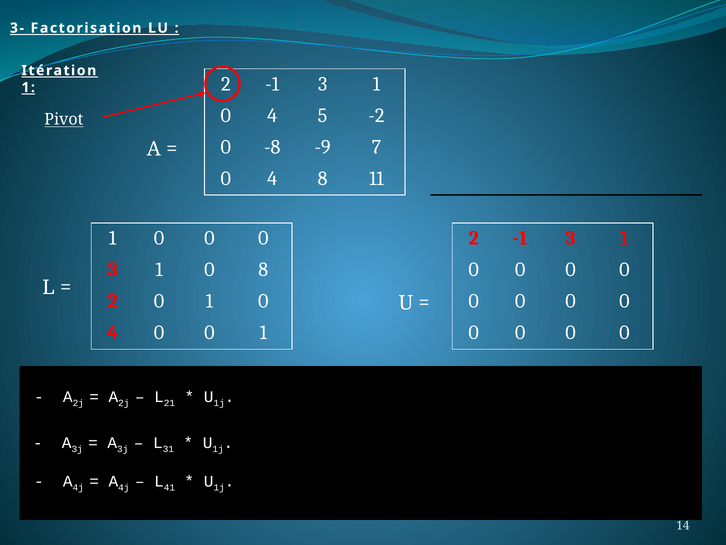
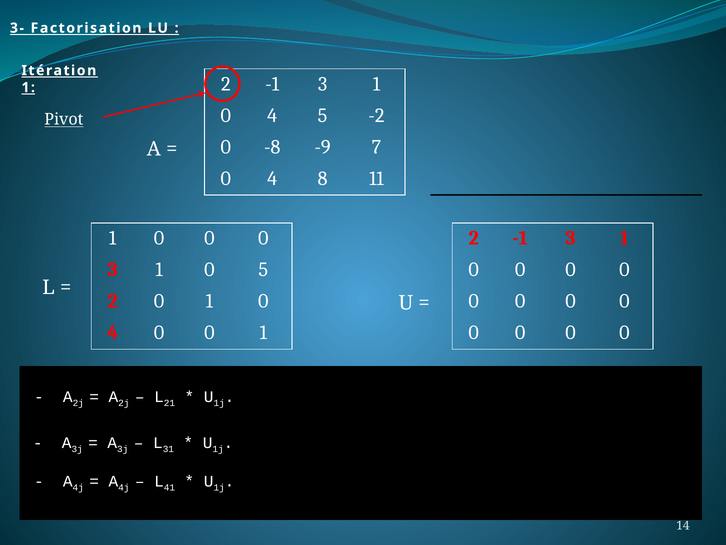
0 8: 8 -> 5 (263, 270)
